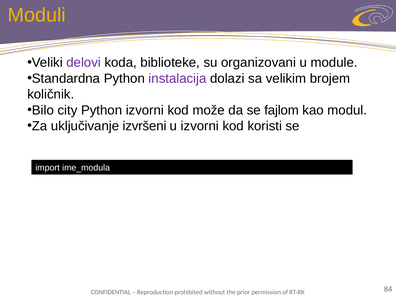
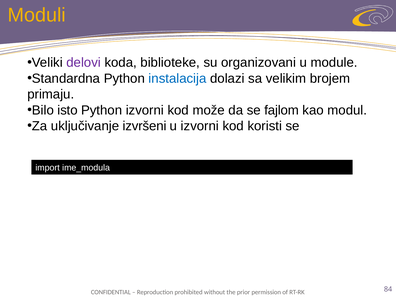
instalacija colour: purple -> blue (177, 78)
količnik: količnik -> primaju (51, 94)
city: city -> isto (68, 110)
